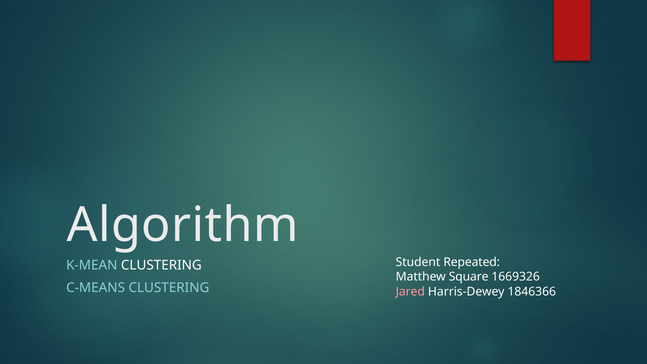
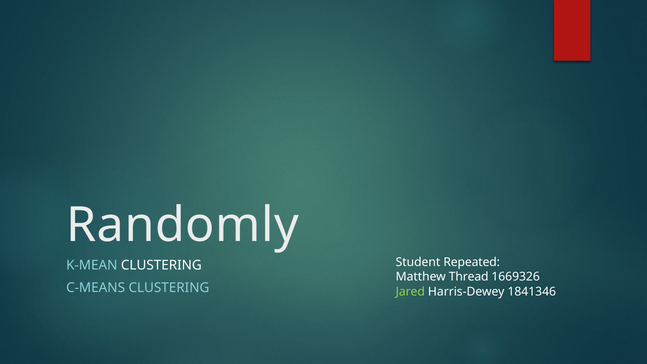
Algorithm: Algorithm -> Randomly (183, 225)
Square: Square -> Thread (469, 277)
Jared colour: pink -> light green (410, 291)
1846366: 1846366 -> 1841346 (532, 291)
